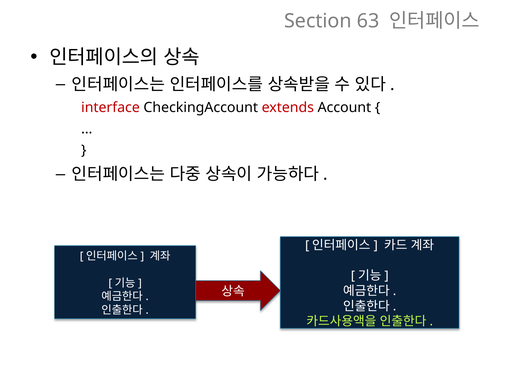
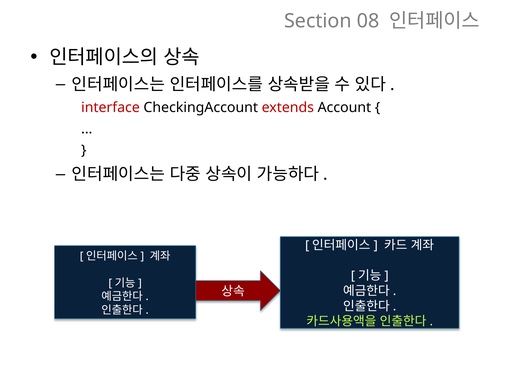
63: 63 -> 08 (368, 21)
